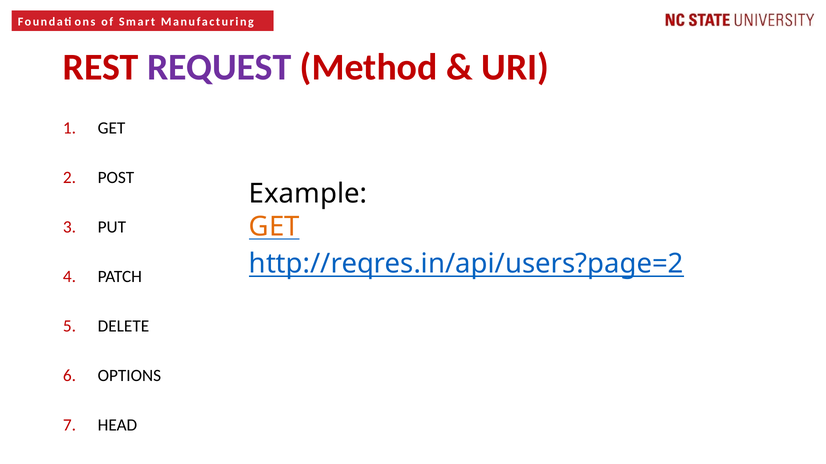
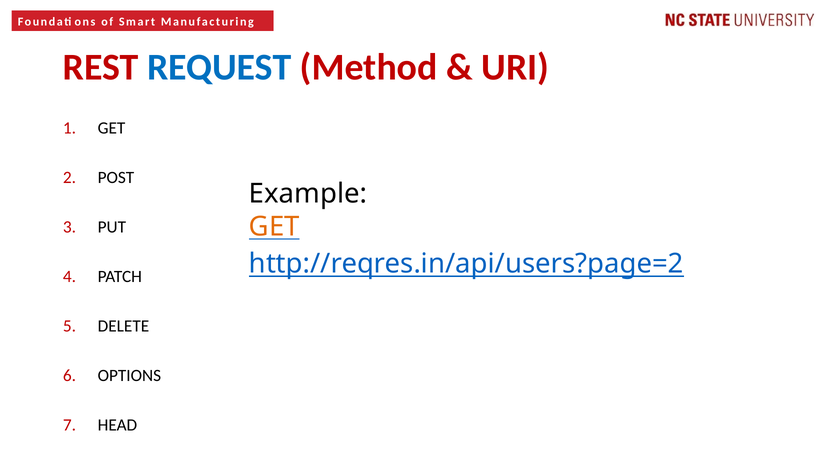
REQUEST colour: purple -> blue (219, 67)
